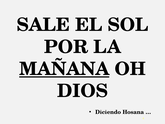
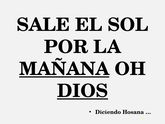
DIOS underline: none -> present (82, 91)
